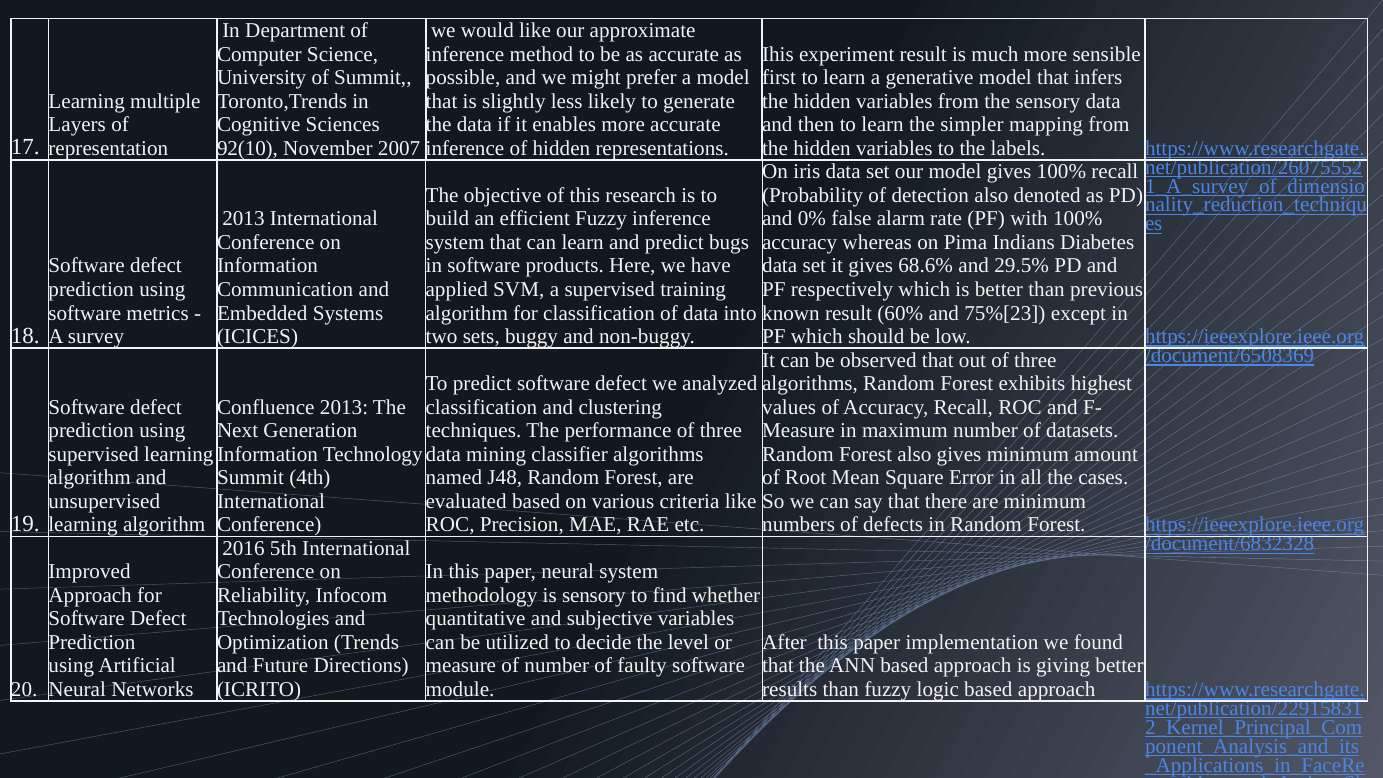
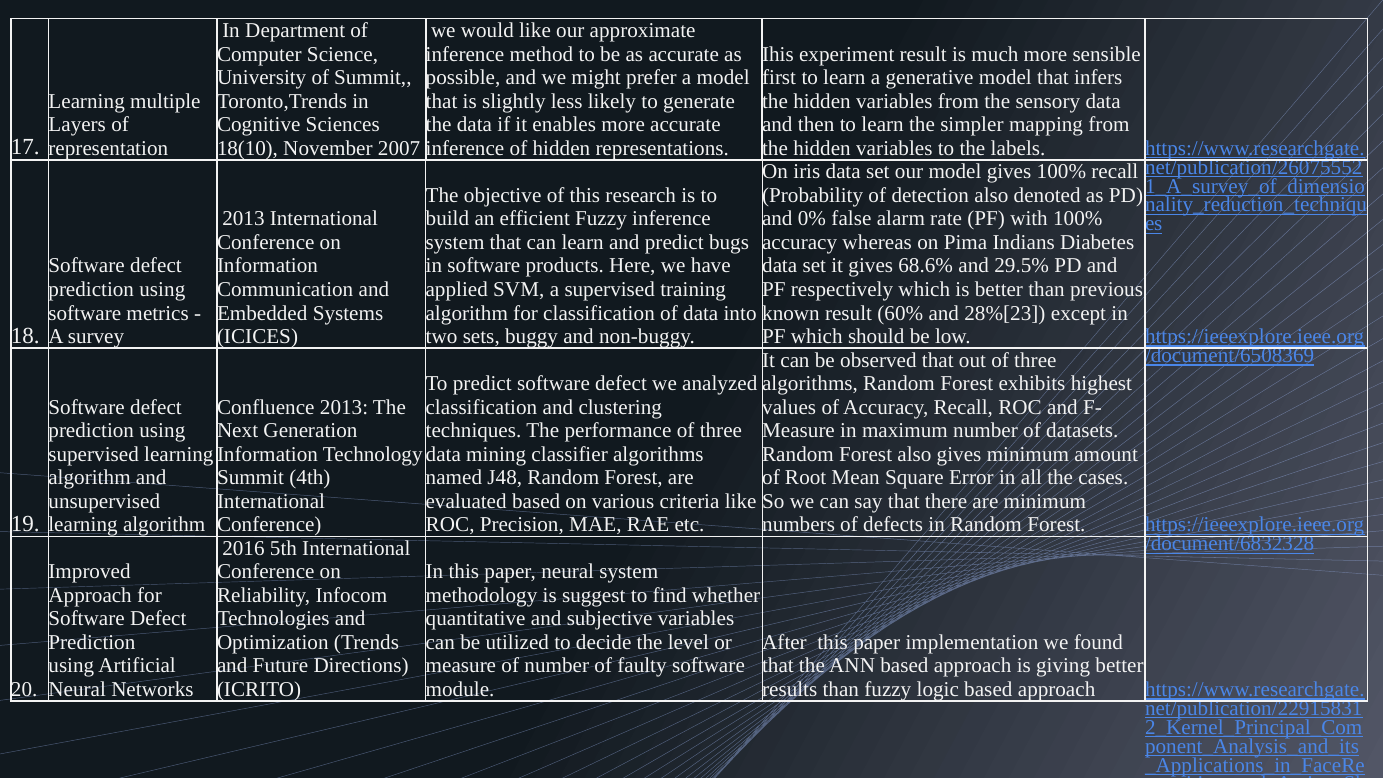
92(10: 92(10 -> 18(10 (247, 148)
75%[23: 75%[23 -> 28%[23 (1005, 313)
is sensory: sensory -> suggest (594, 595)
